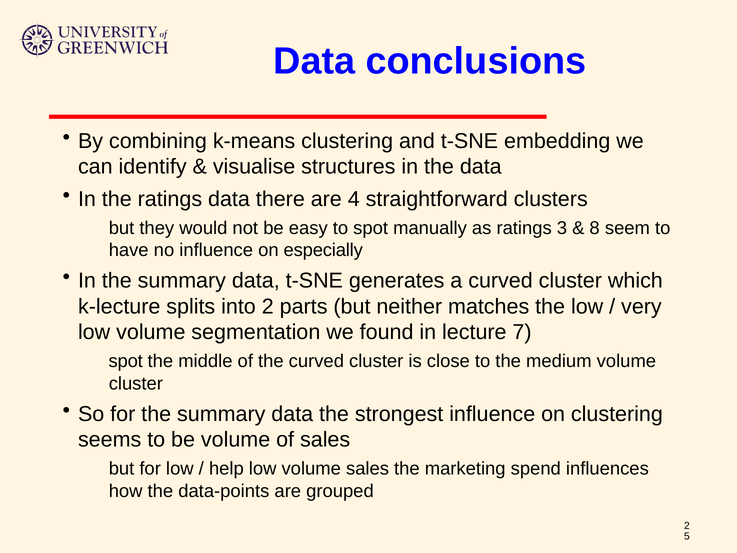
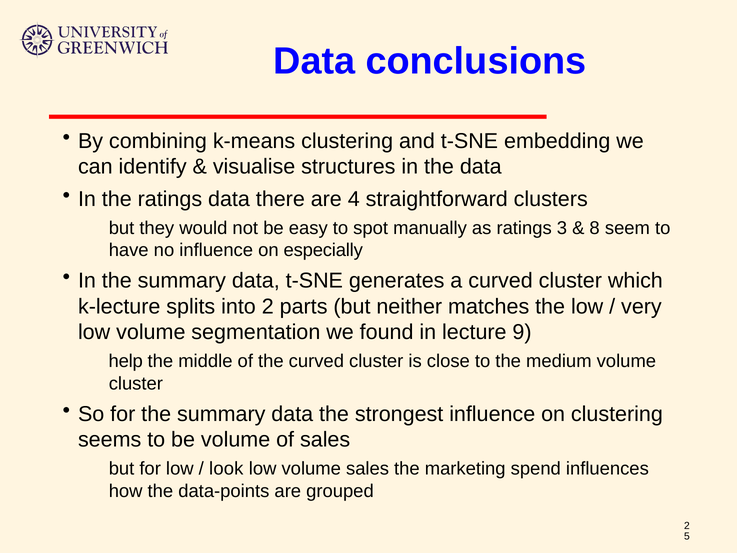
7: 7 -> 9 (522, 332)
spot: spot -> help (126, 361)
help: help -> look (226, 469)
